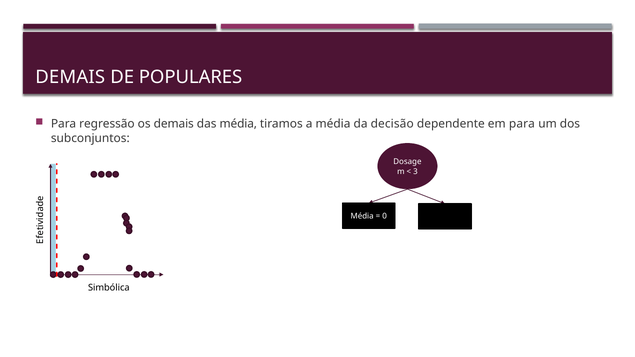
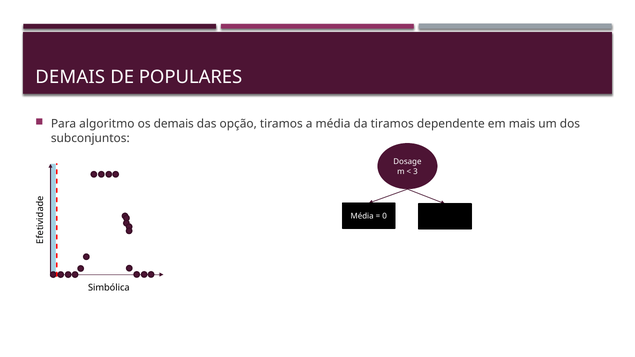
regressão: regressão -> algoritmo (107, 124)
das média: média -> opção (238, 124)
da decisão: decisão -> tiramos (392, 124)
em para: para -> mais (522, 124)
